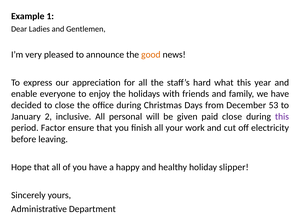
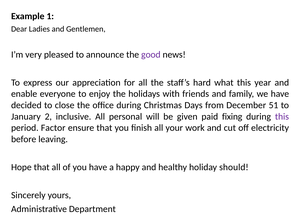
good colour: orange -> purple (151, 55)
53: 53 -> 51 (273, 105)
paid close: close -> fixing (232, 117)
slipper: slipper -> should (234, 167)
